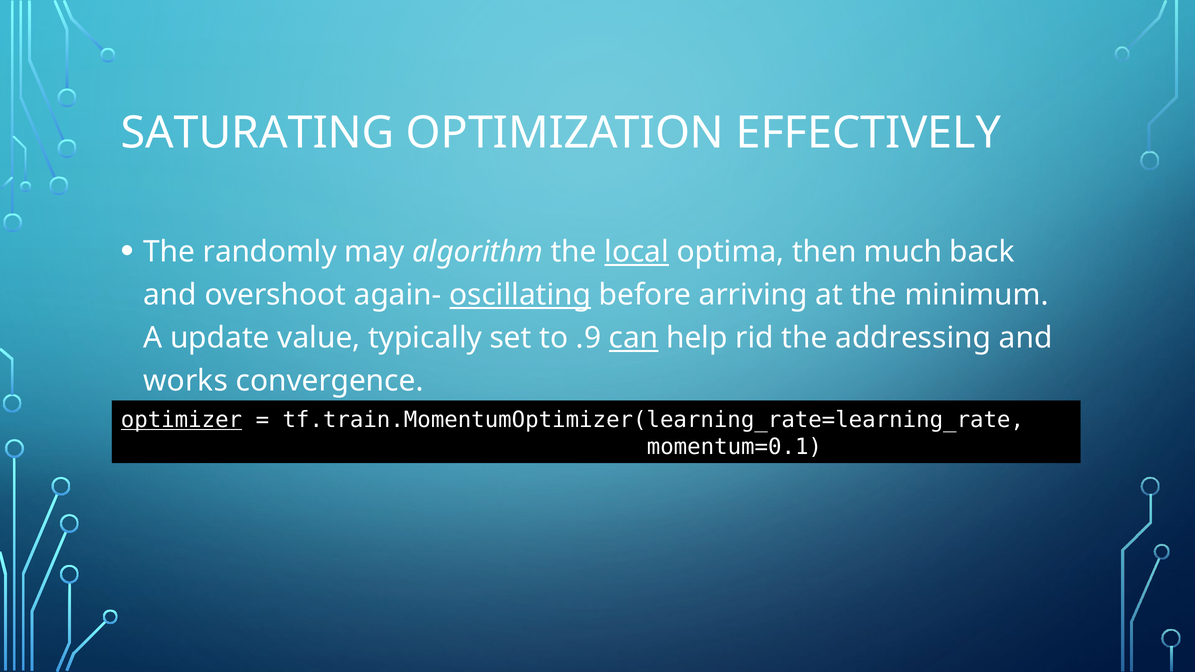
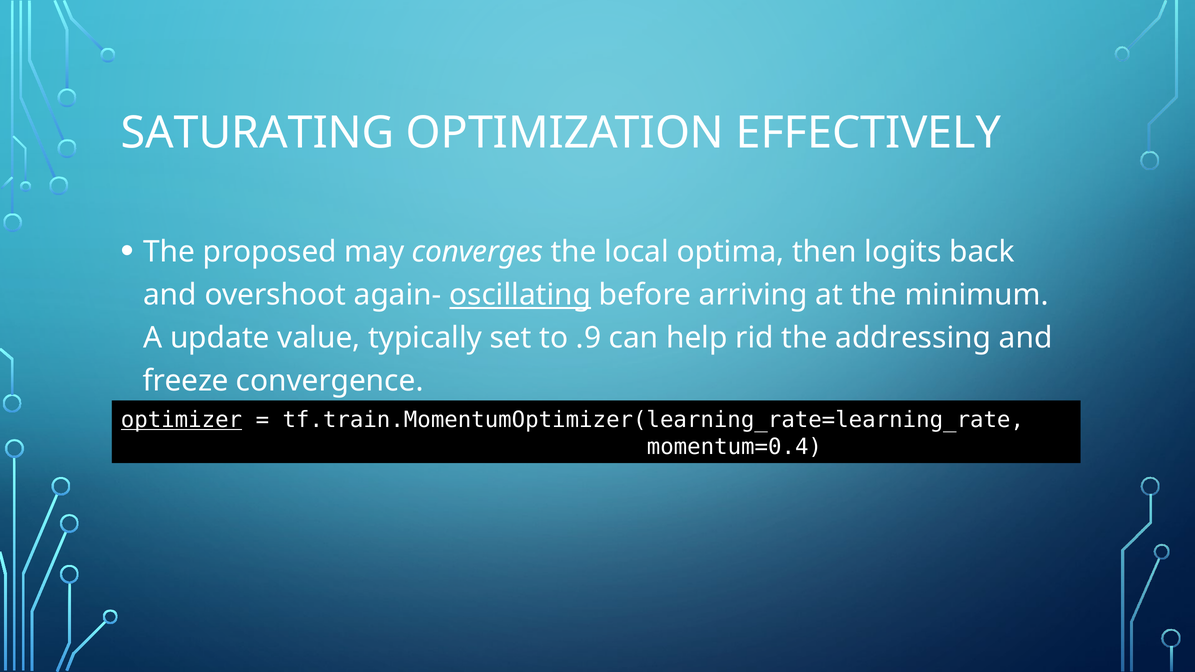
randomly: randomly -> proposed (270, 252)
algorithm: algorithm -> converges (478, 252)
local underline: present -> none (637, 252)
much: much -> logits (903, 252)
can underline: present -> none (634, 338)
works: works -> freeze (186, 381)
momentum=0.1: momentum=0.1 -> momentum=0.4 (734, 447)
